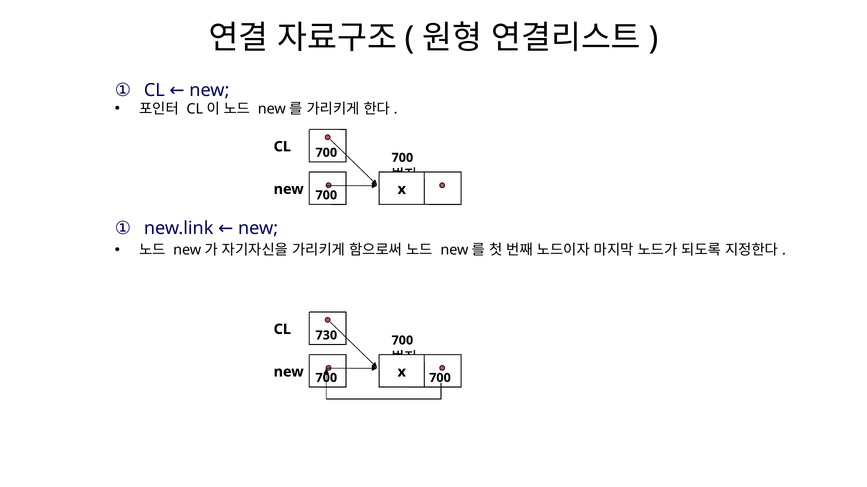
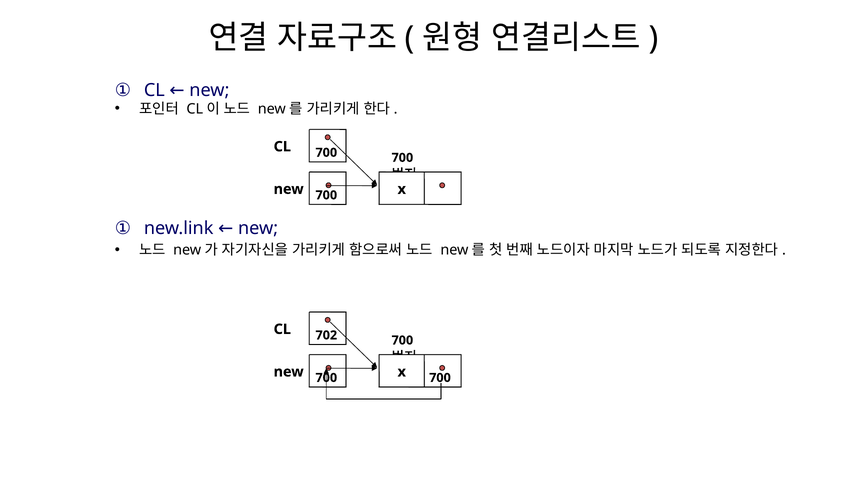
730: 730 -> 702 (326, 336)
